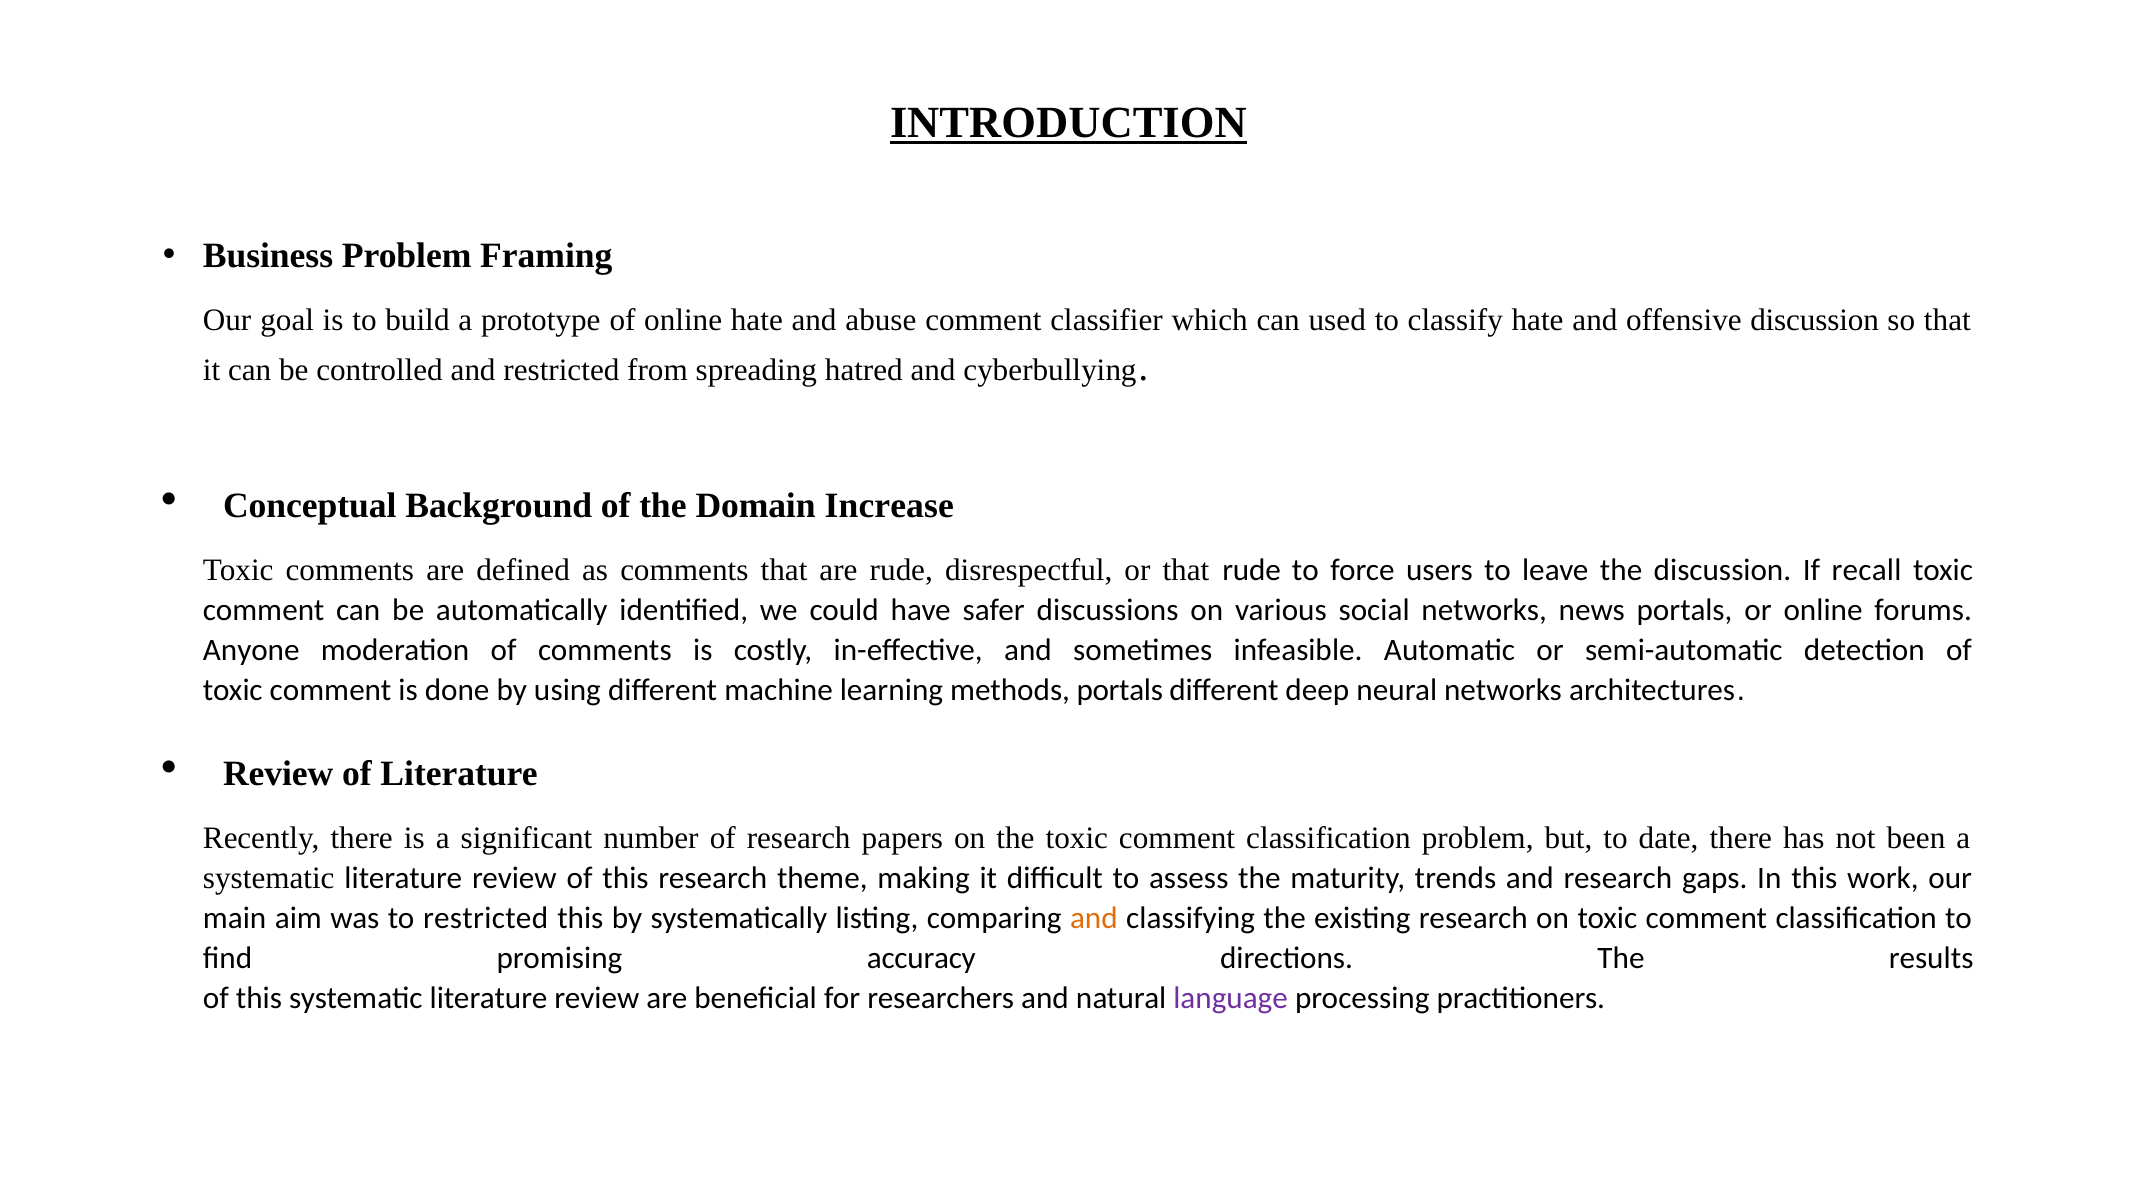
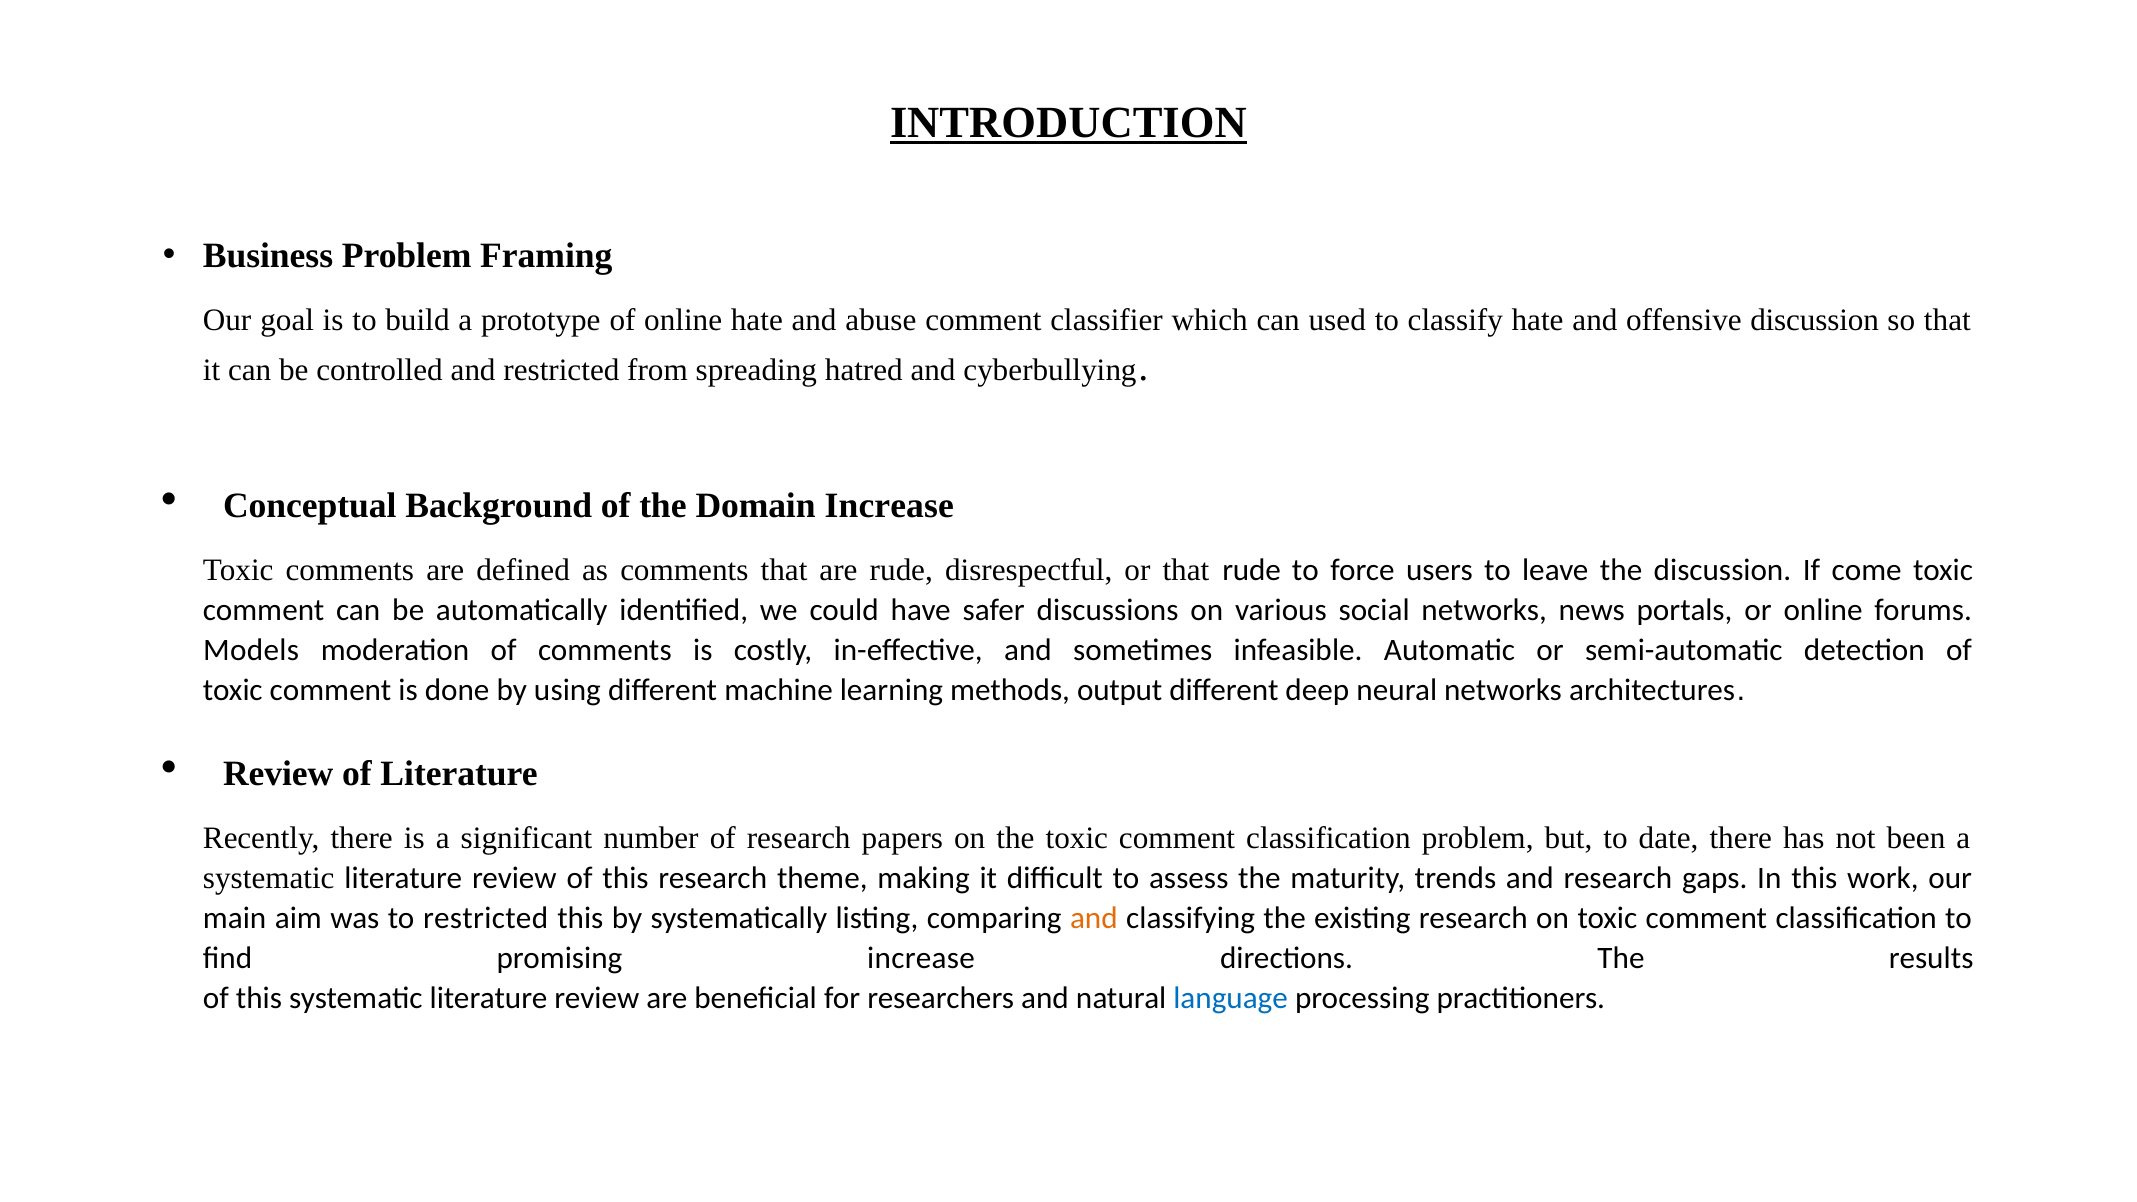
recall: recall -> come (1867, 570)
Anyone: Anyone -> Models (251, 650)
methods portals: portals -> output (1120, 690)
promising accuracy: accuracy -> increase (921, 958)
language colour: purple -> blue (1231, 998)
